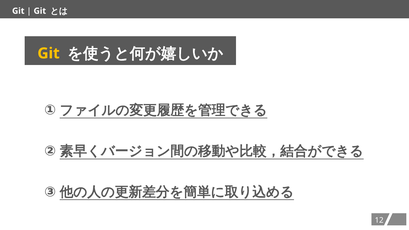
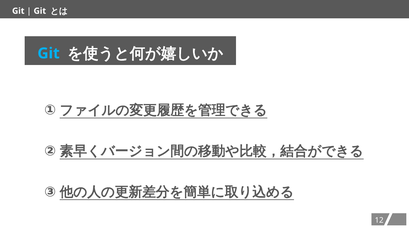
Git colour: yellow -> light blue (49, 53)
